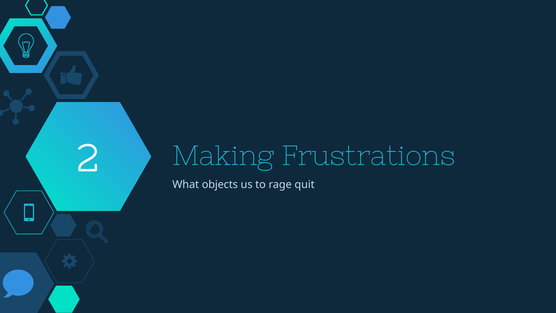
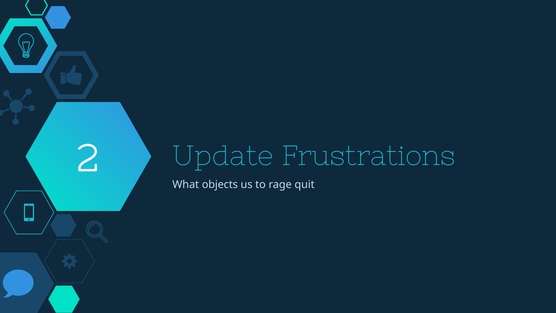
Making: Making -> Update (223, 156)
